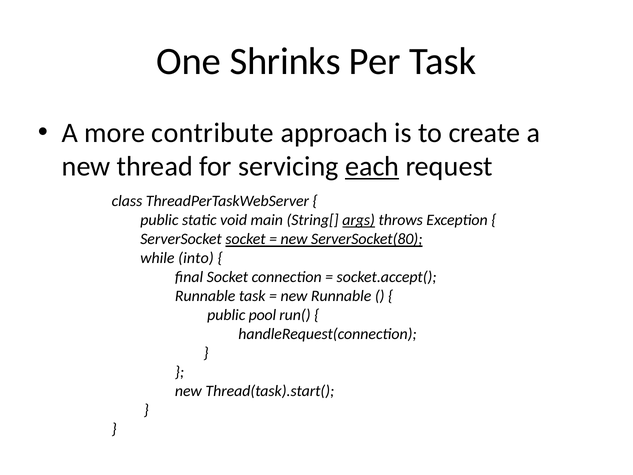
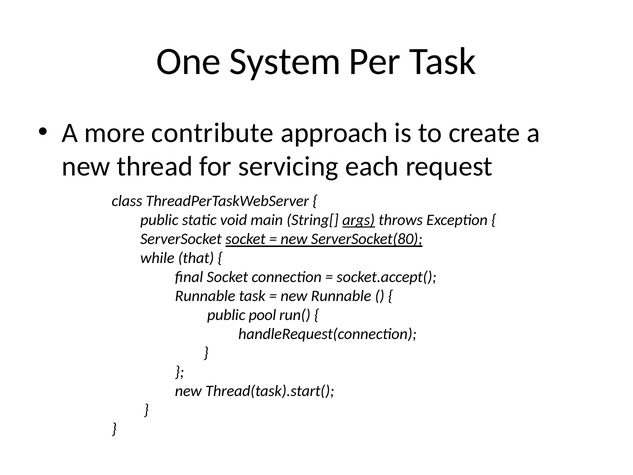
Shrinks: Shrinks -> System (285, 61)
each underline: present -> none (372, 167)
into: into -> that (196, 258)
